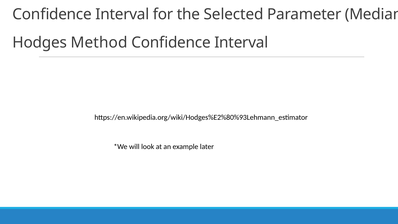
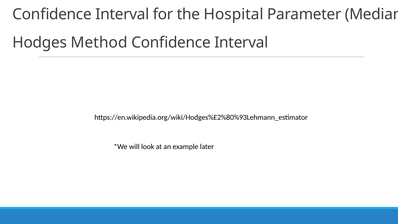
Selected: Selected -> Hospital (234, 14)
